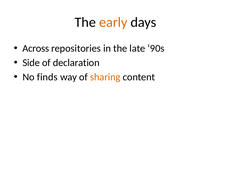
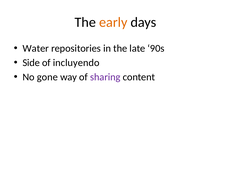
Across: Across -> Water (36, 48)
declaration: declaration -> incluyendo (76, 63)
finds: finds -> gone (47, 77)
sharing colour: orange -> purple (105, 77)
